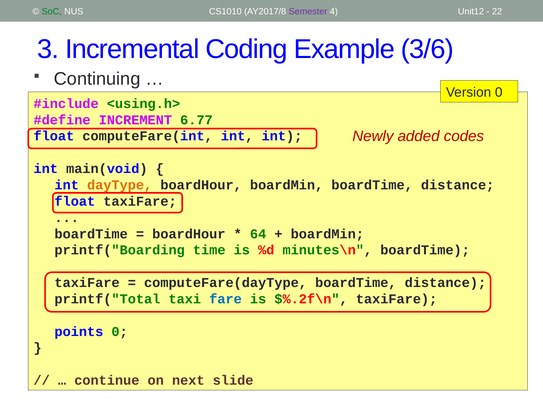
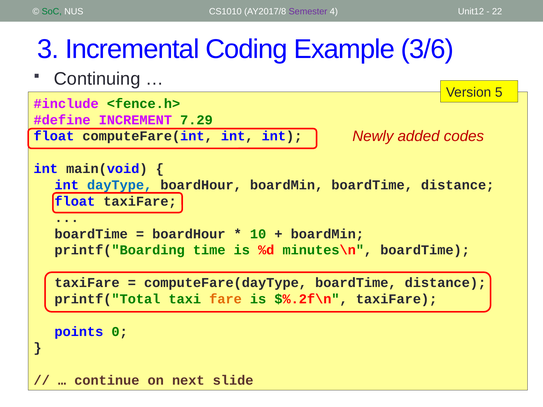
Version 0: 0 -> 5 (499, 92)
<using.h>: <using.h> -> <fence.h> (143, 104)
6.77: 6.77 -> 7.29 (196, 120)
dayType colour: orange -> blue (120, 185)
64: 64 -> 10 (258, 234)
fare colour: blue -> orange (226, 299)
